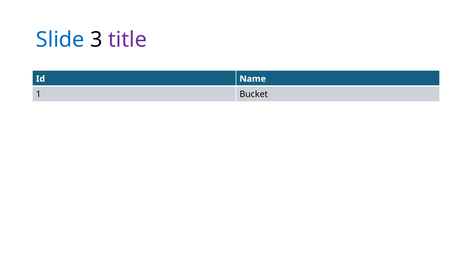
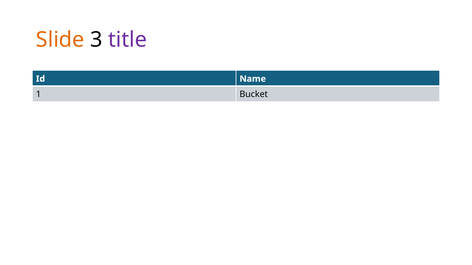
Slide colour: blue -> orange (60, 40)
